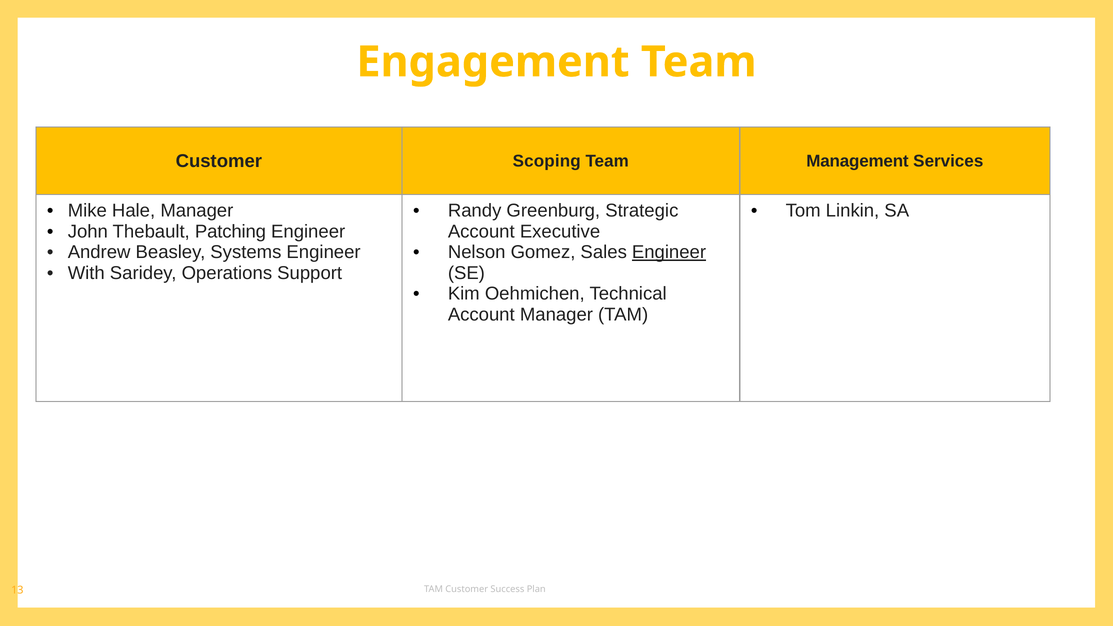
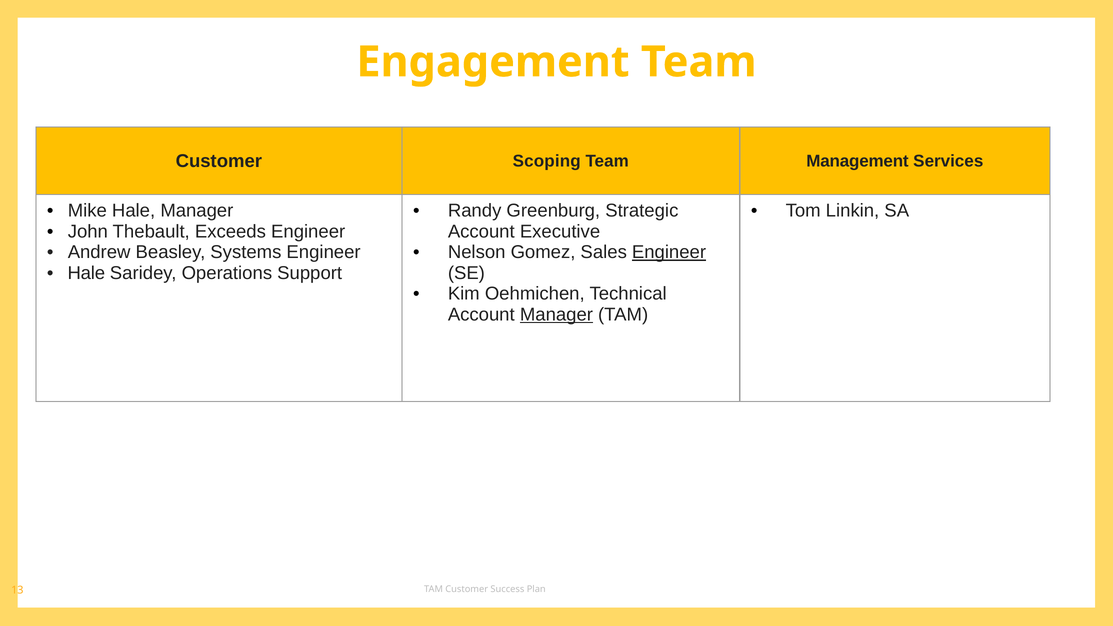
Patching: Patching -> Exceeds (230, 232)
With: With -> Hale (86, 273)
Manager underline: none -> present (556, 315)
